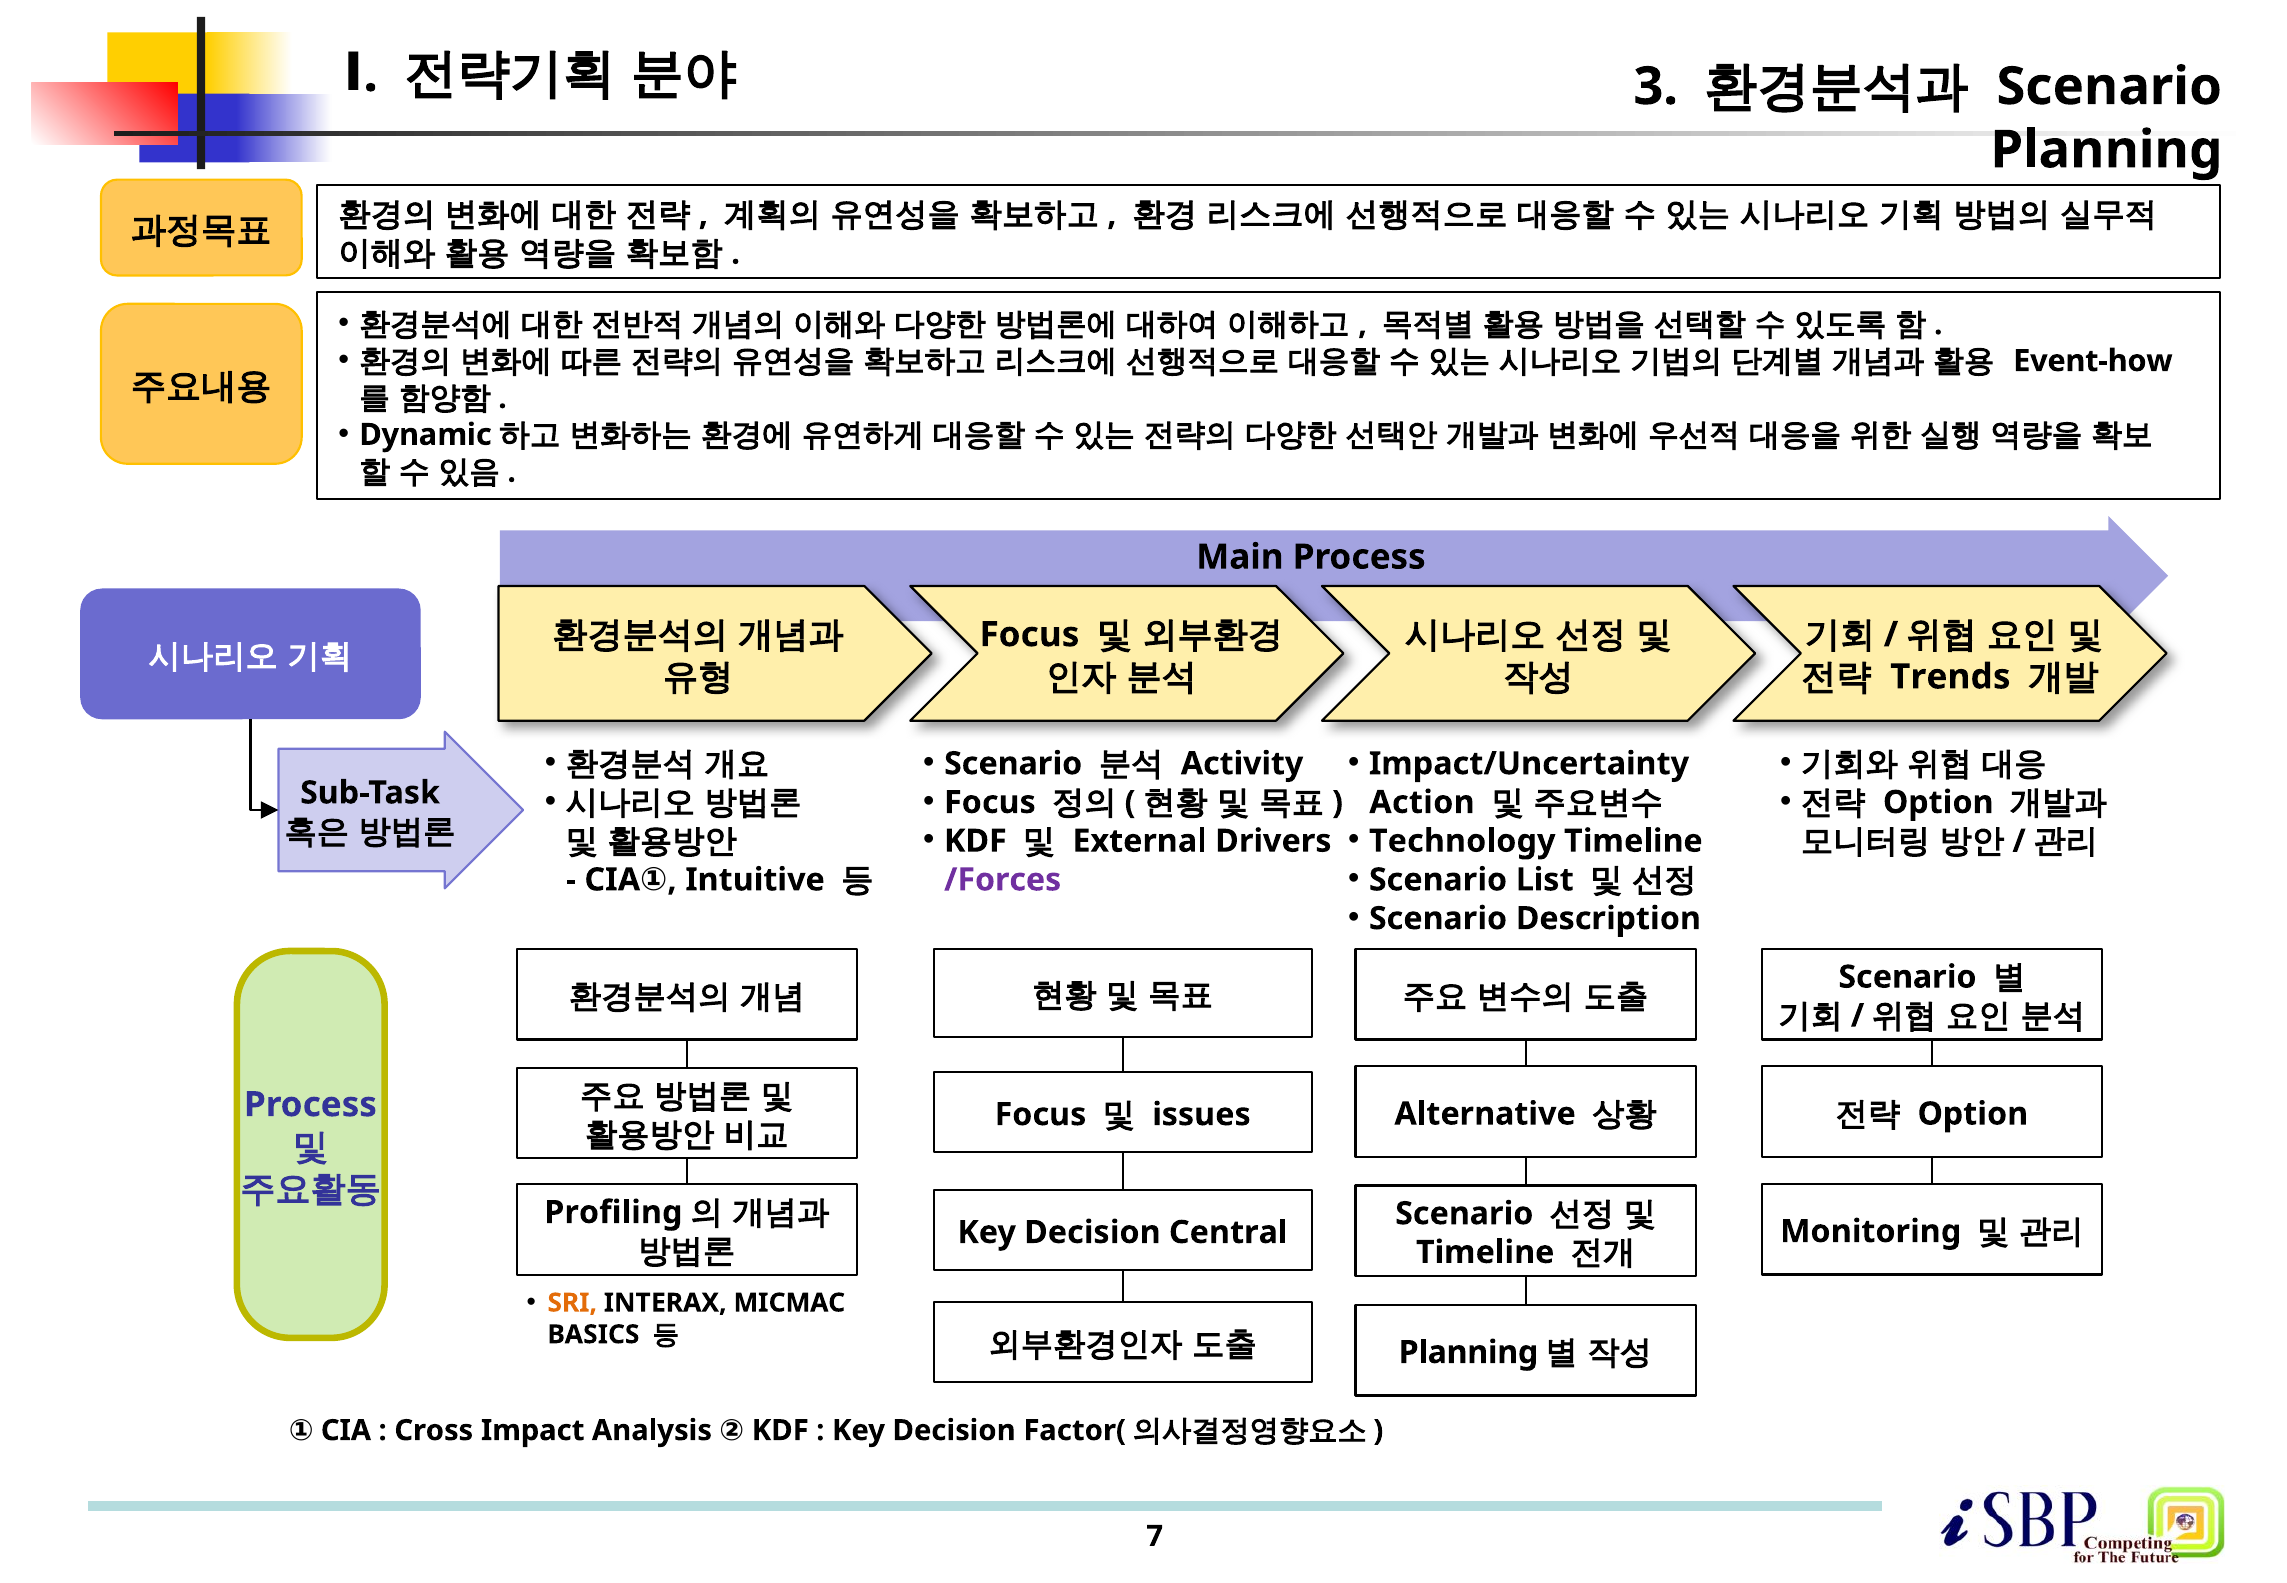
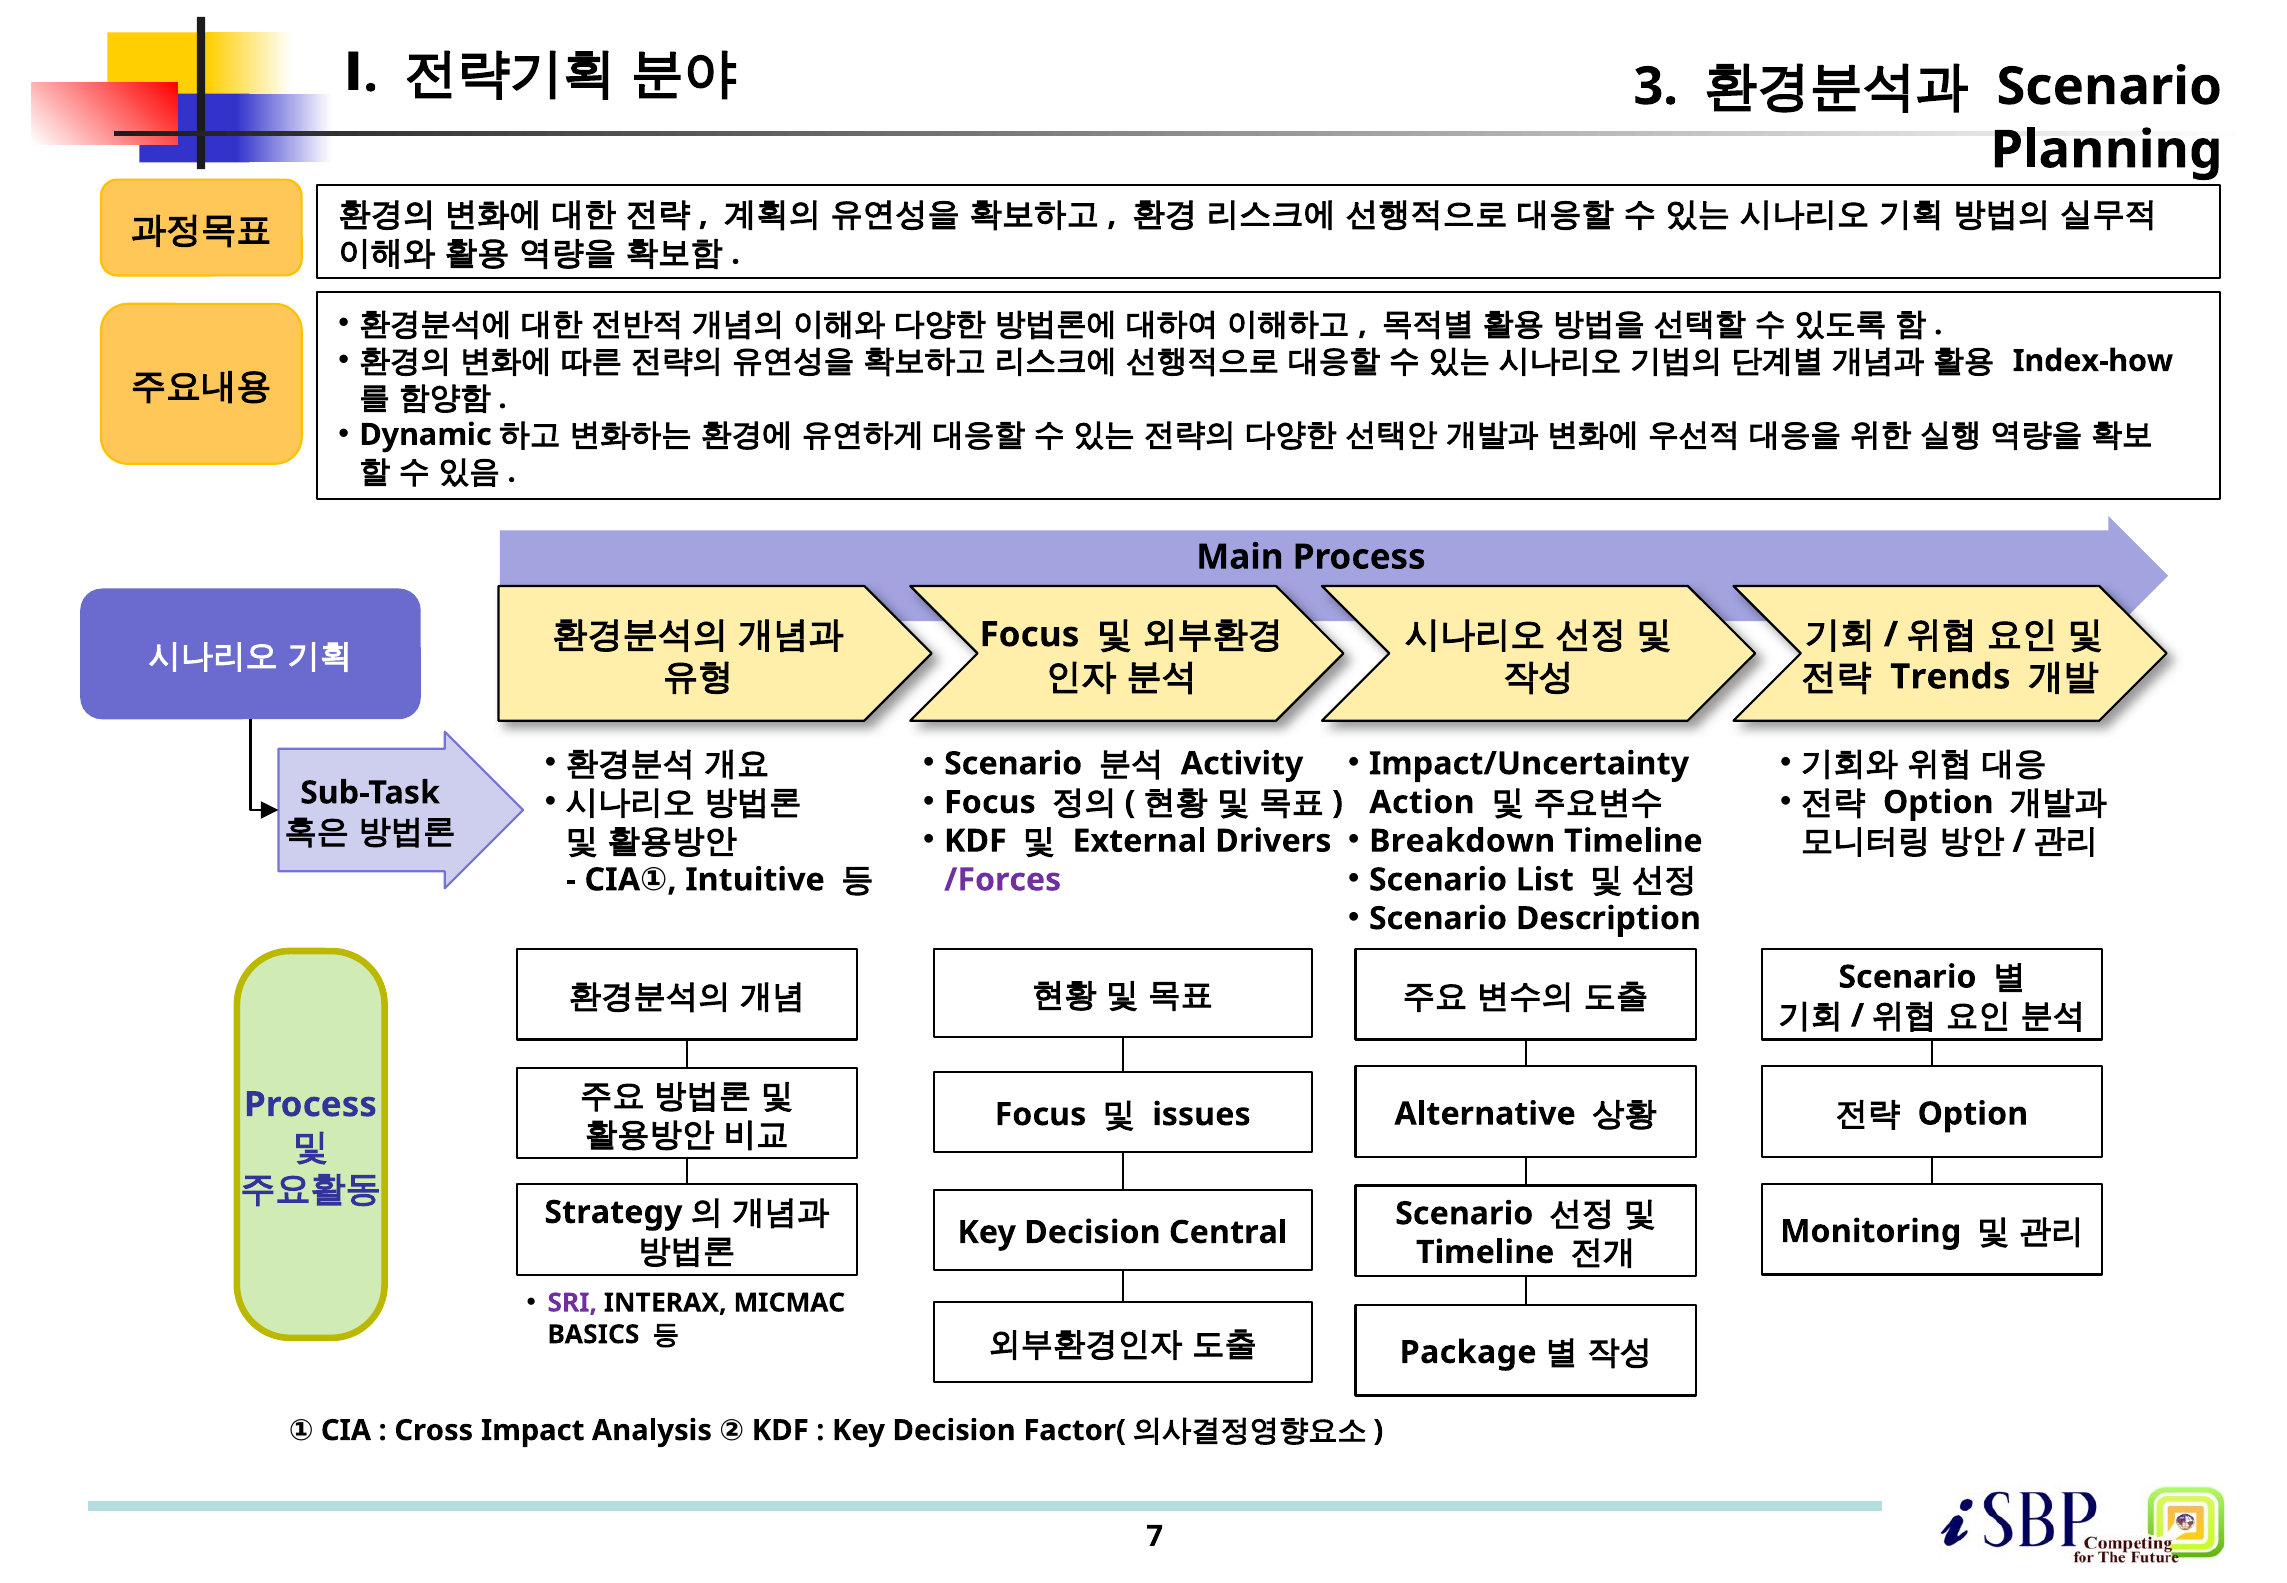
Event-how: Event-how -> Index-how (2093, 361)
Technology: Technology -> Breakdown (1462, 841)
Profiling: Profiling -> Strategy (613, 1213)
SRI colour: orange -> purple (572, 1303)
Planning: Planning -> Package (1468, 1353)
